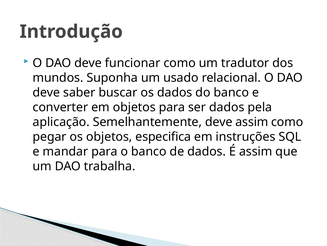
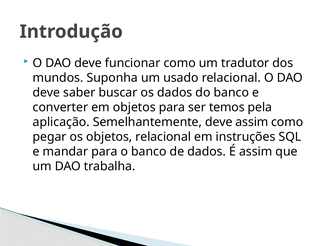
ser dados: dados -> temos (227, 107)
objetos especifica: especifica -> relacional (163, 136)
